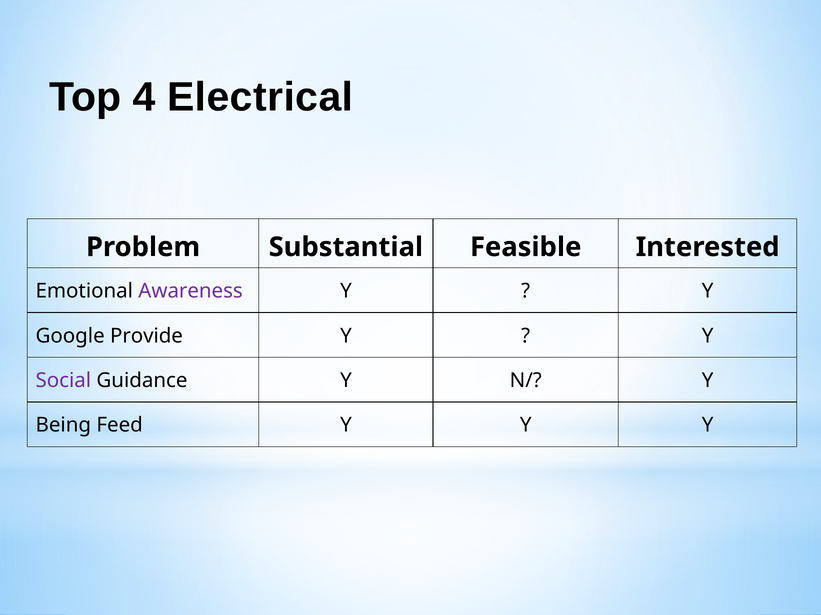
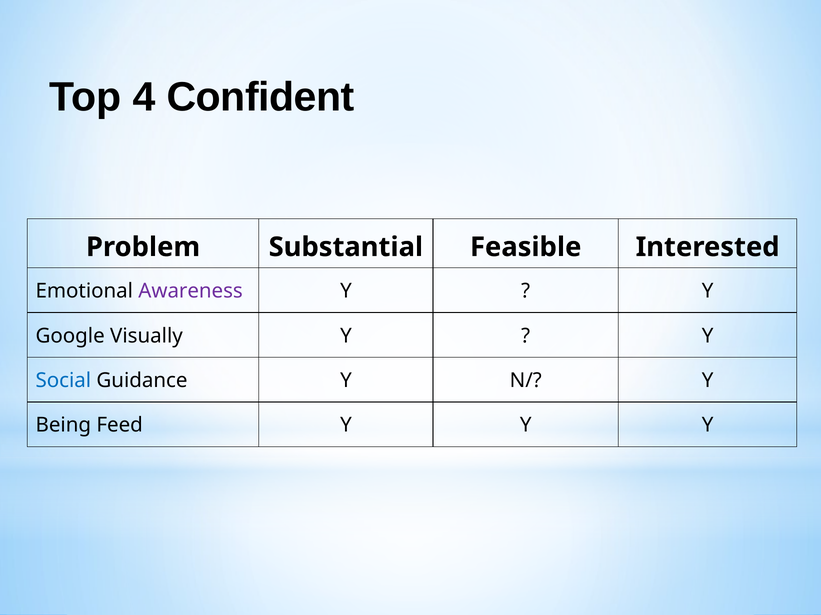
Electrical: Electrical -> Confident (261, 97)
Provide: Provide -> Visually (146, 336)
Social colour: purple -> blue (63, 381)
